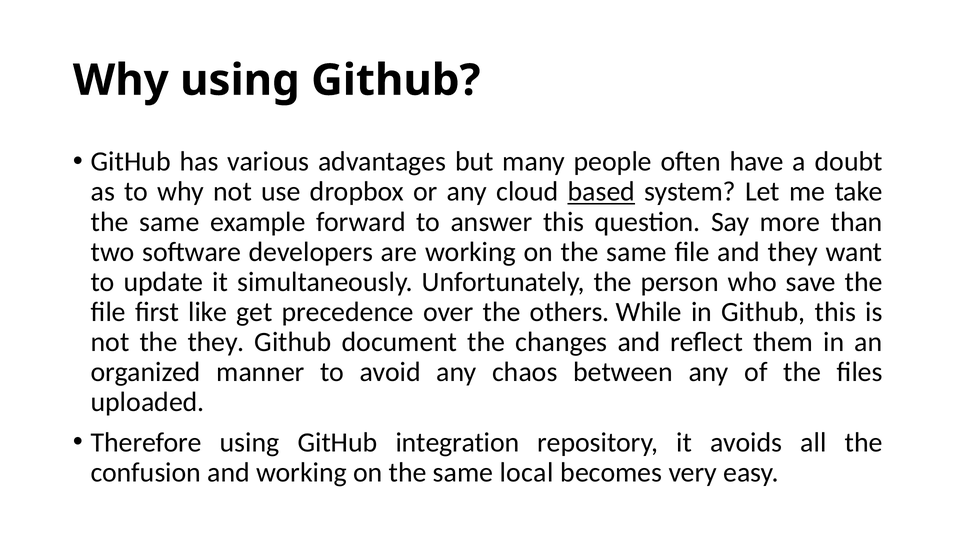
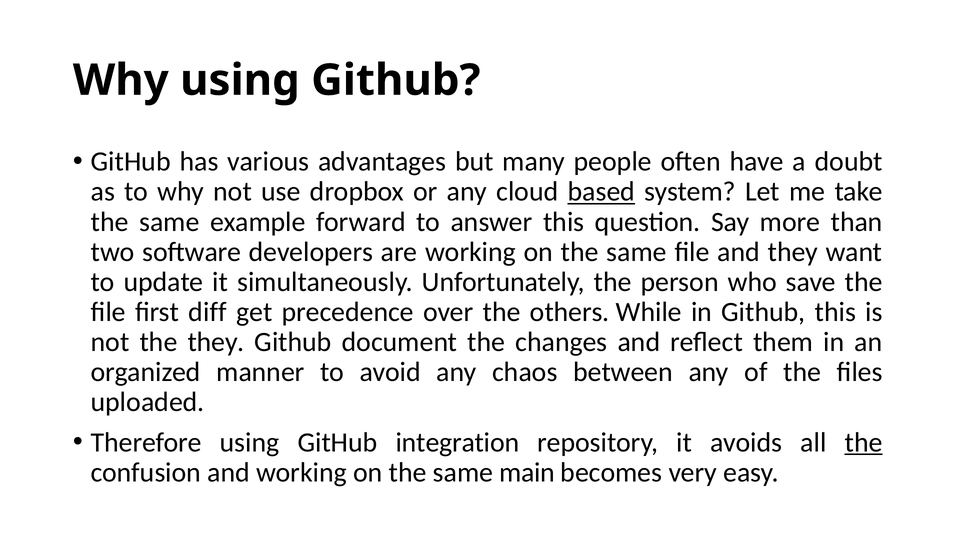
like: like -> diff (208, 312)
the underline: none -> present (864, 442)
local: local -> main (527, 472)
